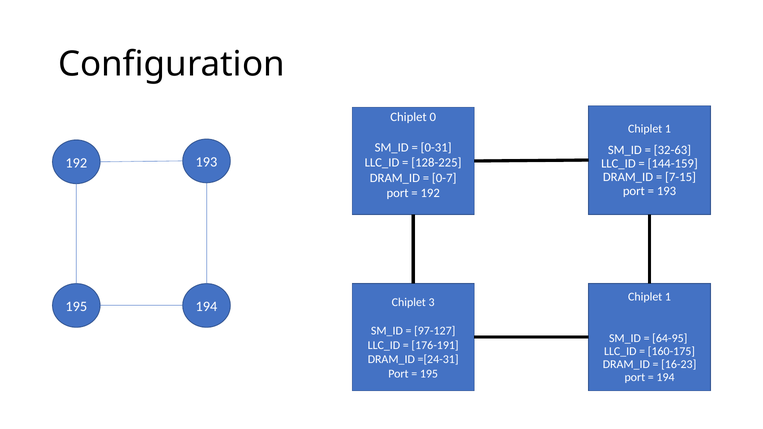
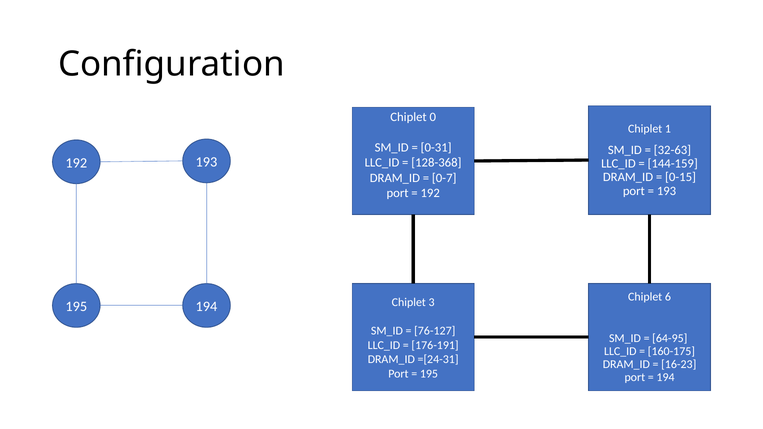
128-225: 128-225 -> 128-368 (436, 163)
7-15: 7-15 -> 0-15 (681, 177)
1: 1 -> 6 (668, 297)
97-127: 97-127 -> 76-127 (435, 331)
